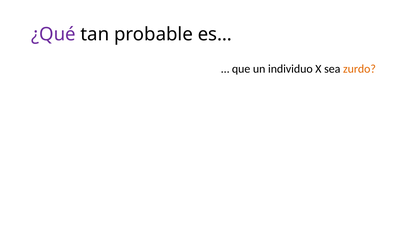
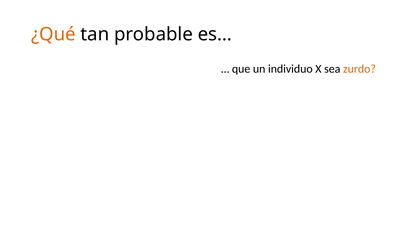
¿Qué colour: purple -> orange (53, 34)
